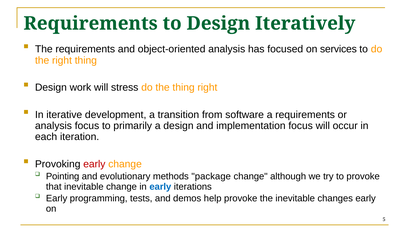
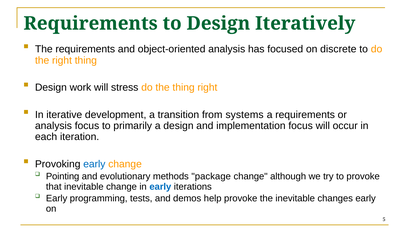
services: services -> discrete (338, 49)
software: software -> systems (245, 115)
early colour: red -> blue (94, 164)
